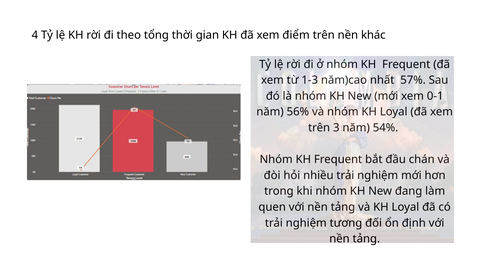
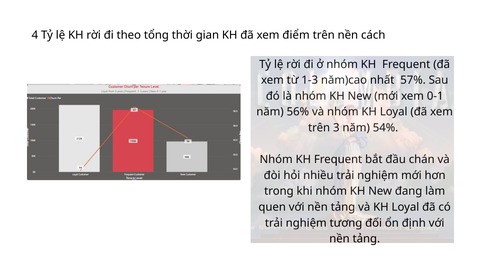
khác: khác -> cách (373, 35)
